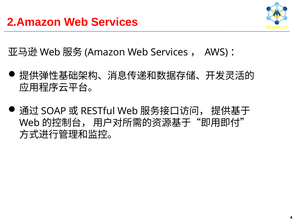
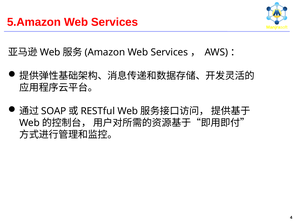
2.Amazon: 2.Amazon -> 5.Amazon (34, 22)
